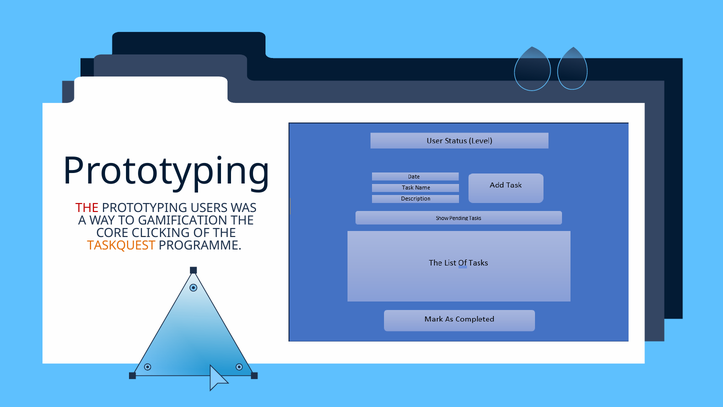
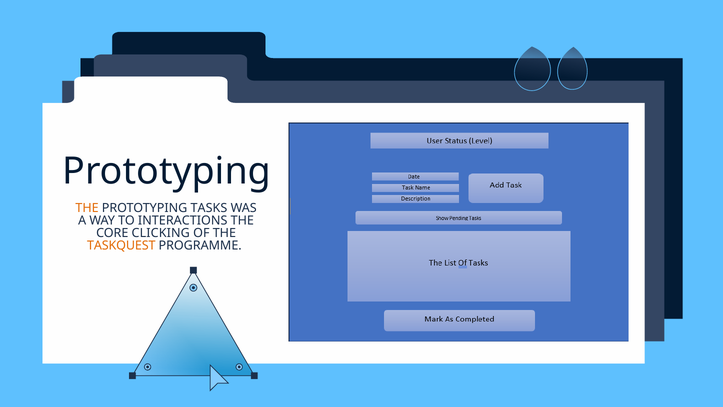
THE colour: red -> orange (87, 208)
USERS: USERS -> TASKS (209, 208)
GAMIFICATION: GAMIFICATION -> INTERACTIONS (183, 220)
